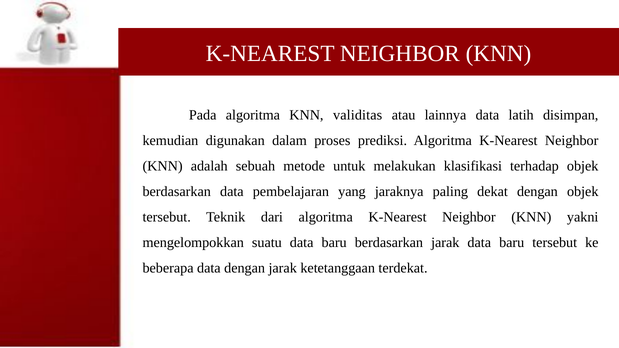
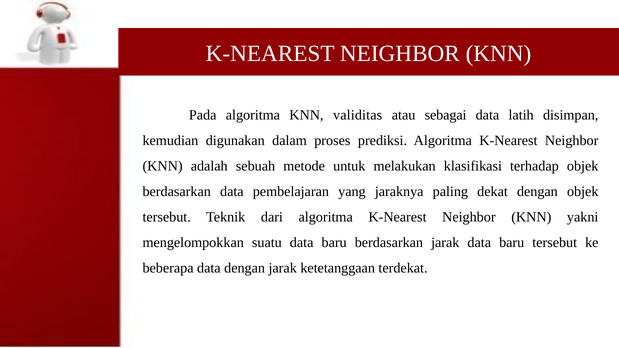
lainnya: lainnya -> sebagai (446, 115)
